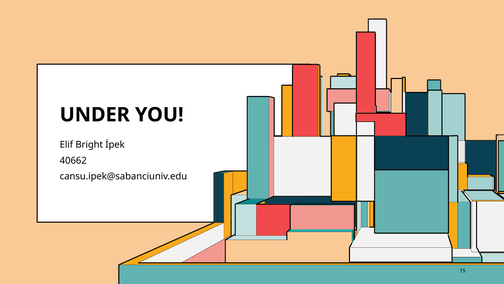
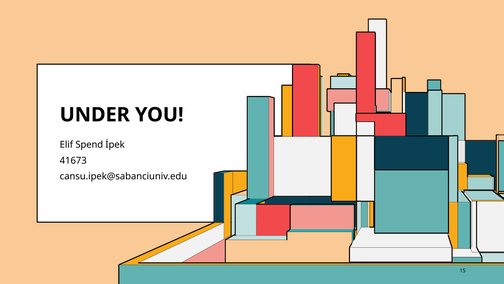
Bright: Bright -> Spend (89, 145)
40662: 40662 -> 41673 (73, 160)
